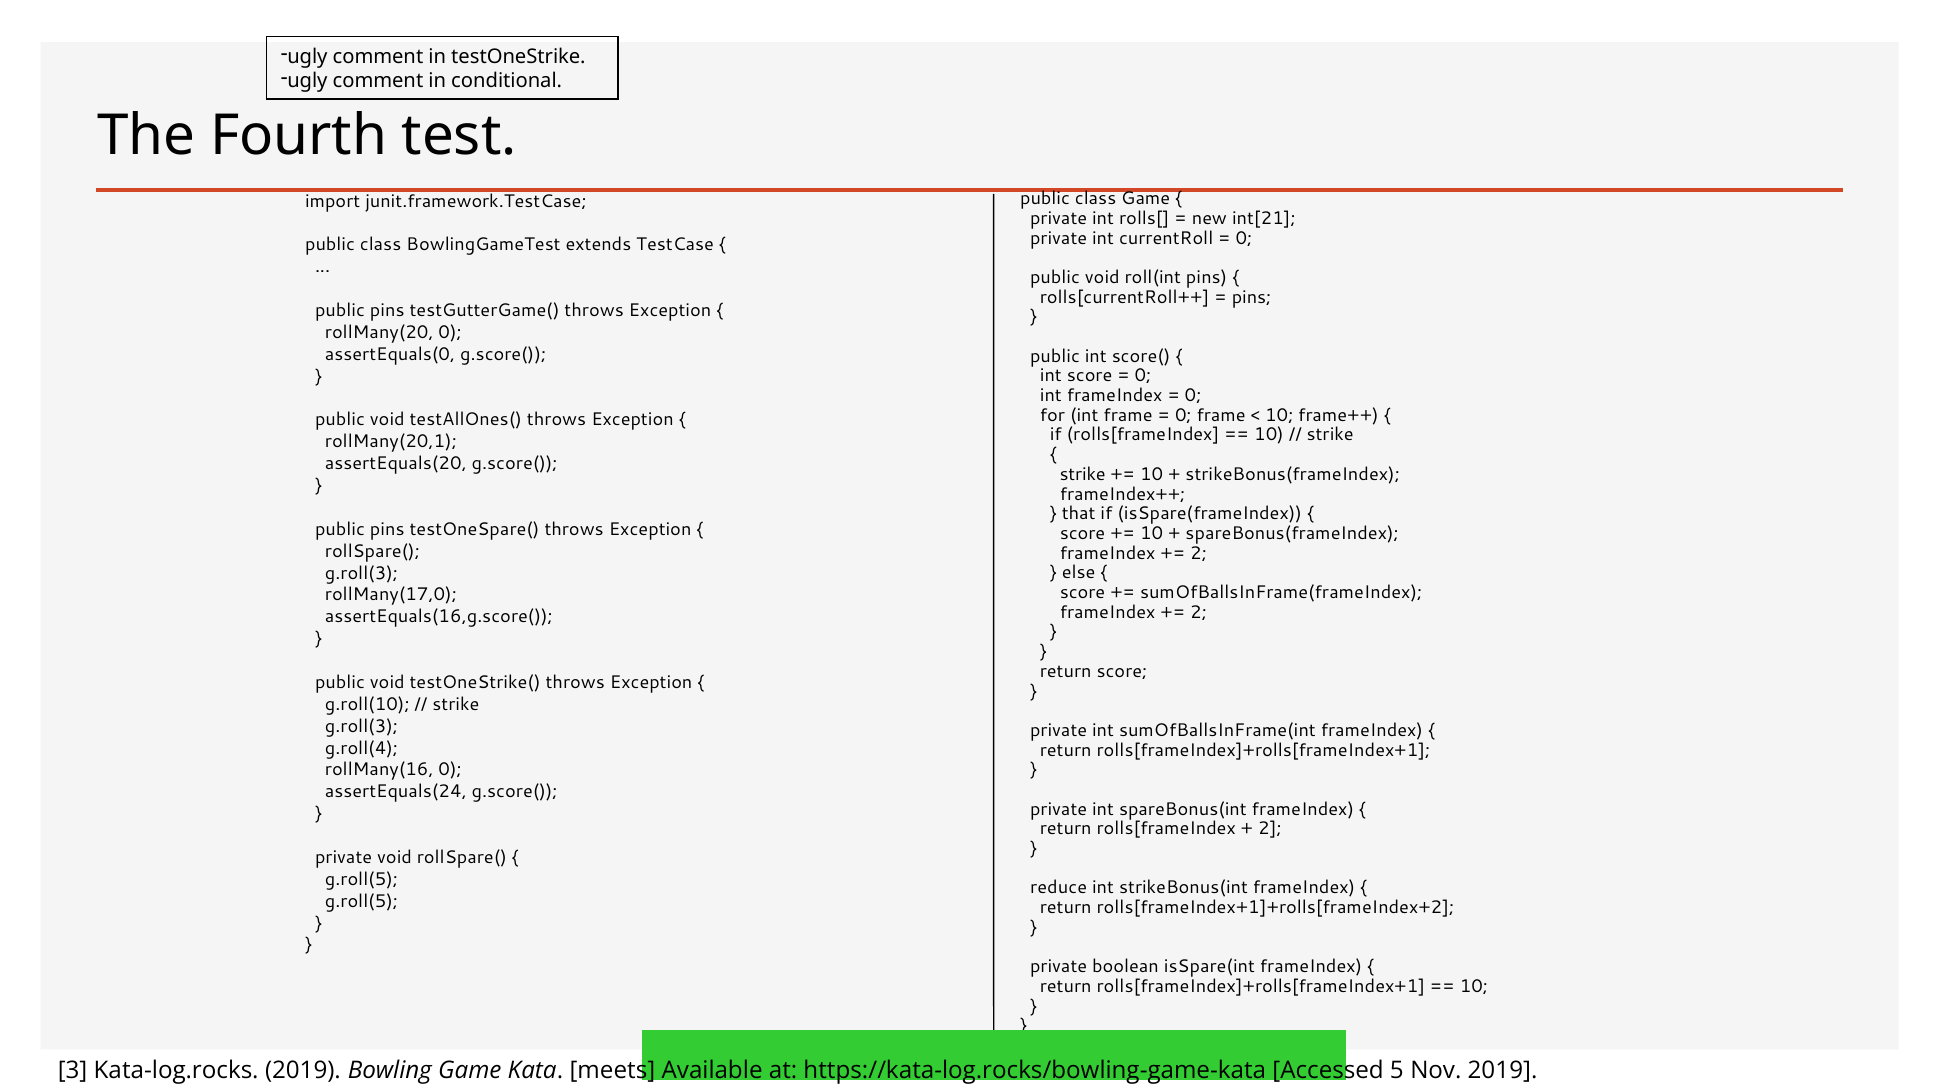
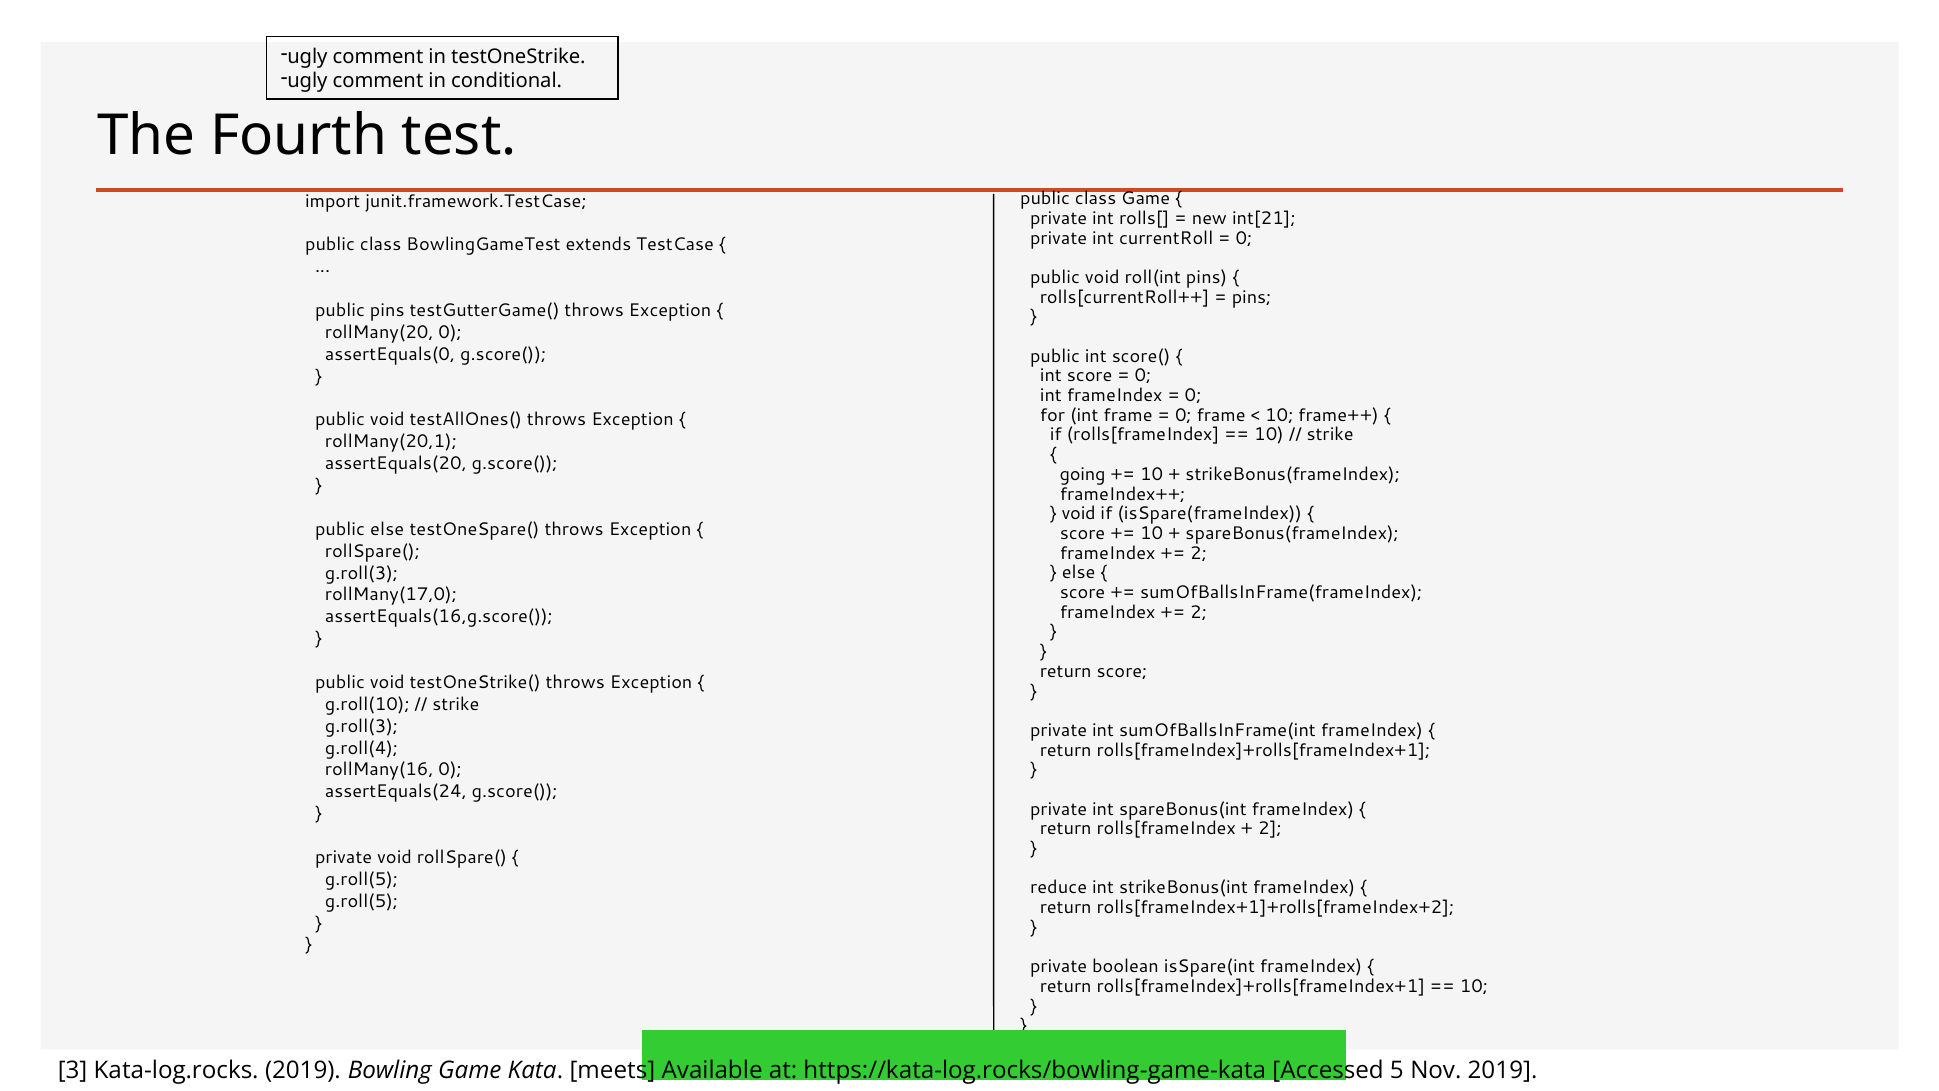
strike: strike -> going (1083, 474)
that: that -> void (1079, 514)
pins: pins -> else (387, 529)
